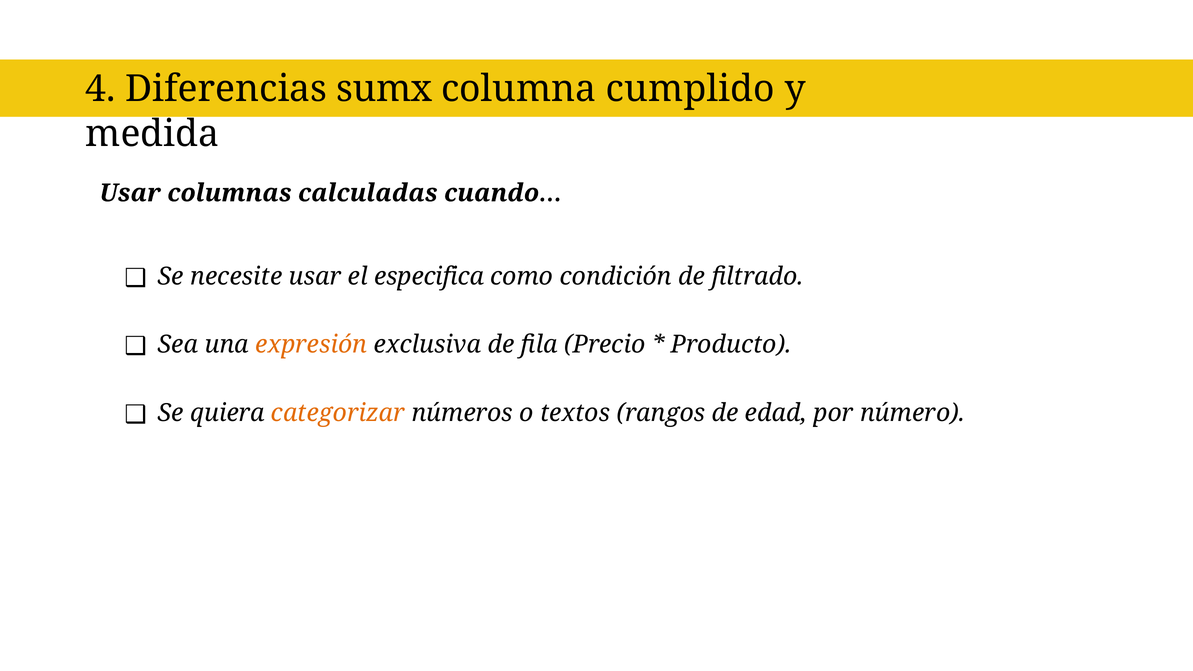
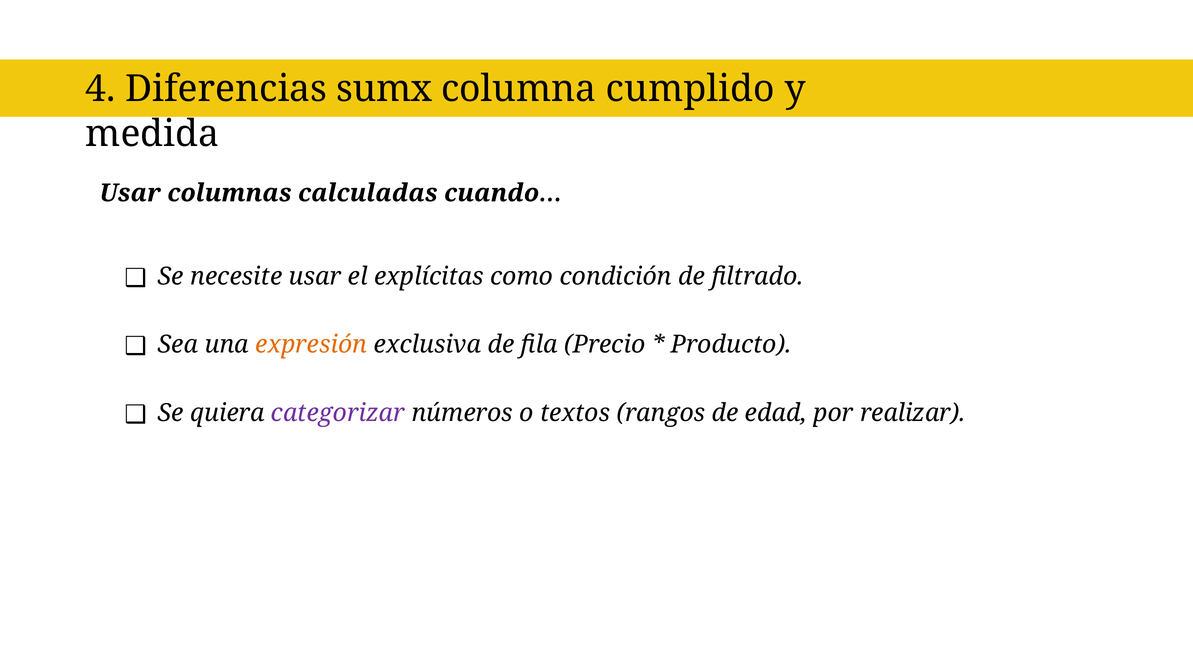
especifica: especifica -> explícitas (429, 277)
categorizar colour: orange -> purple (338, 413)
número: número -> realizar (913, 413)
